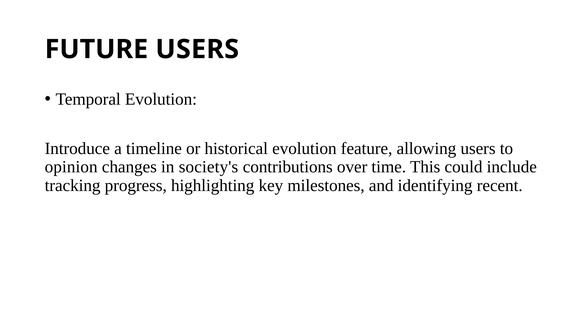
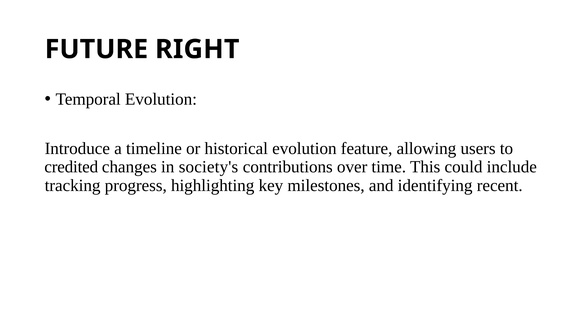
FUTURE USERS: USERS -> RIGHT (197, 49)
opinion: opinion -> credited (71, 167)
